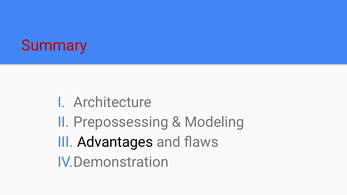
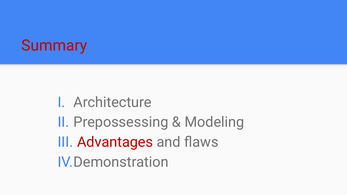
Advantages colour: black -> red (115, 142)
